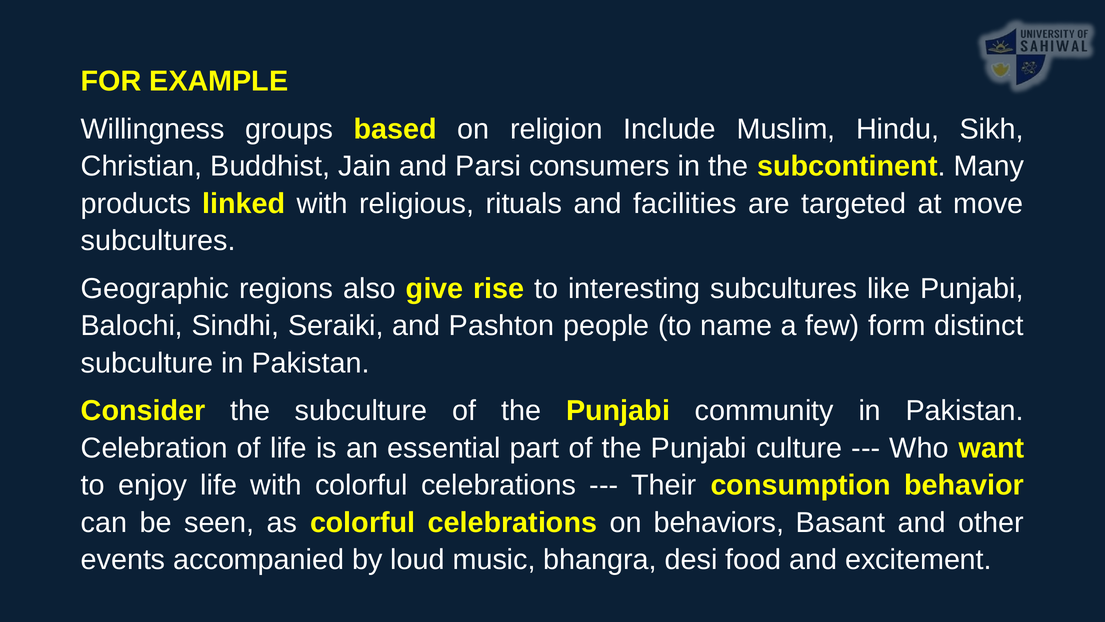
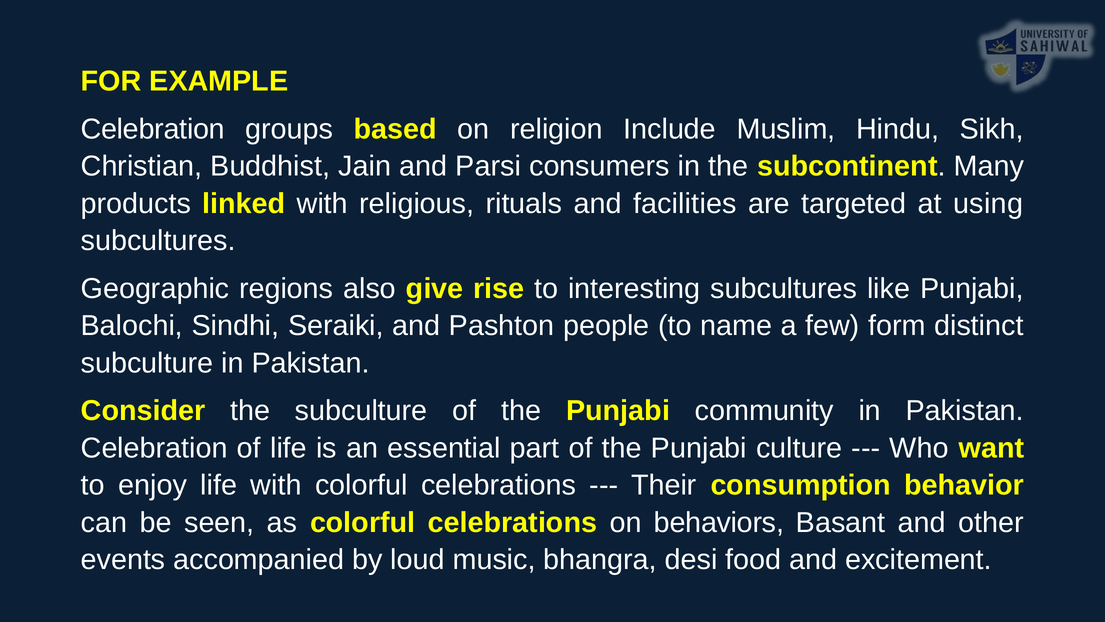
Willingness: Willingness -> Celebration (153, 129)
move: move -> using (988, 203)
